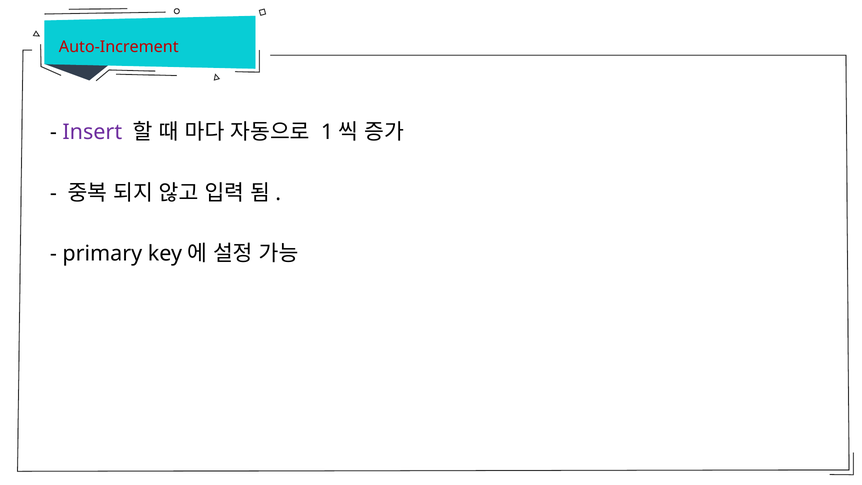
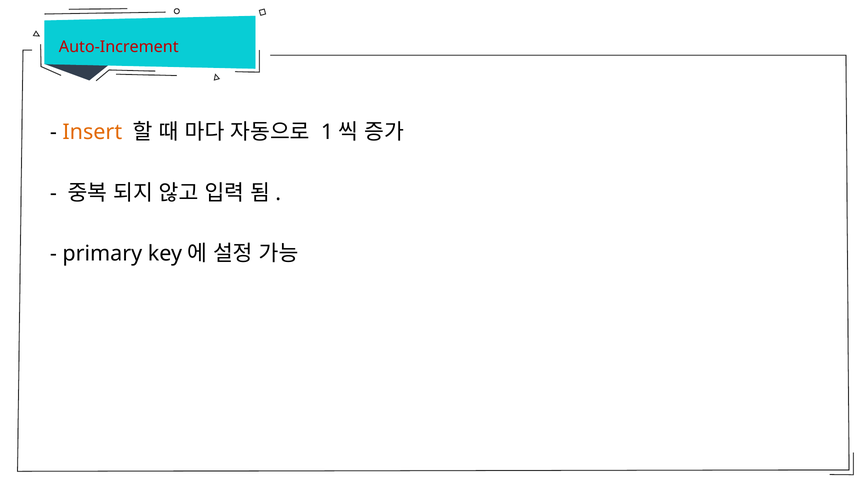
Insert colour: purple -> orange (92, 132)
